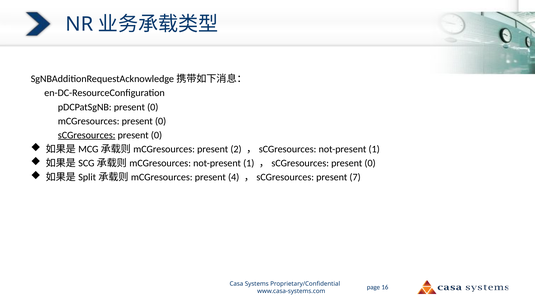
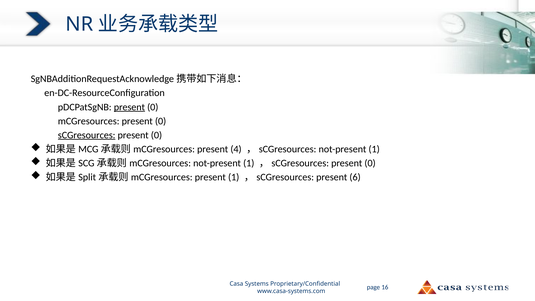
present underline: none -> present (129, 107)
2: 2 -> 4 (236, 149)
present 4: 4 -> 1 (234, 177)
7: 7 -> 6 (355, 177)
